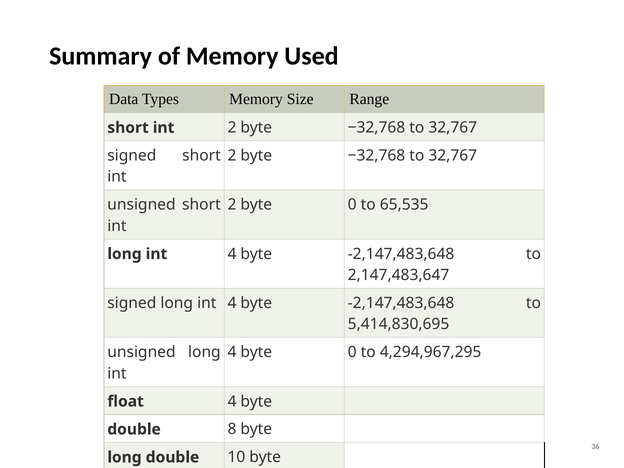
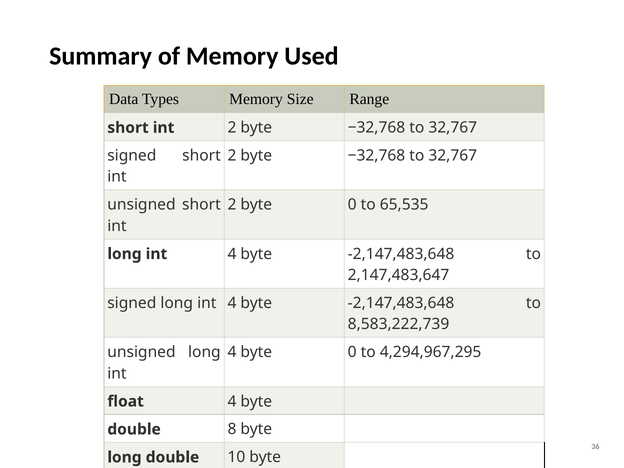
5,414,830,695: 5,414,830,695 -> 8,583,222,739 (399, 324)
